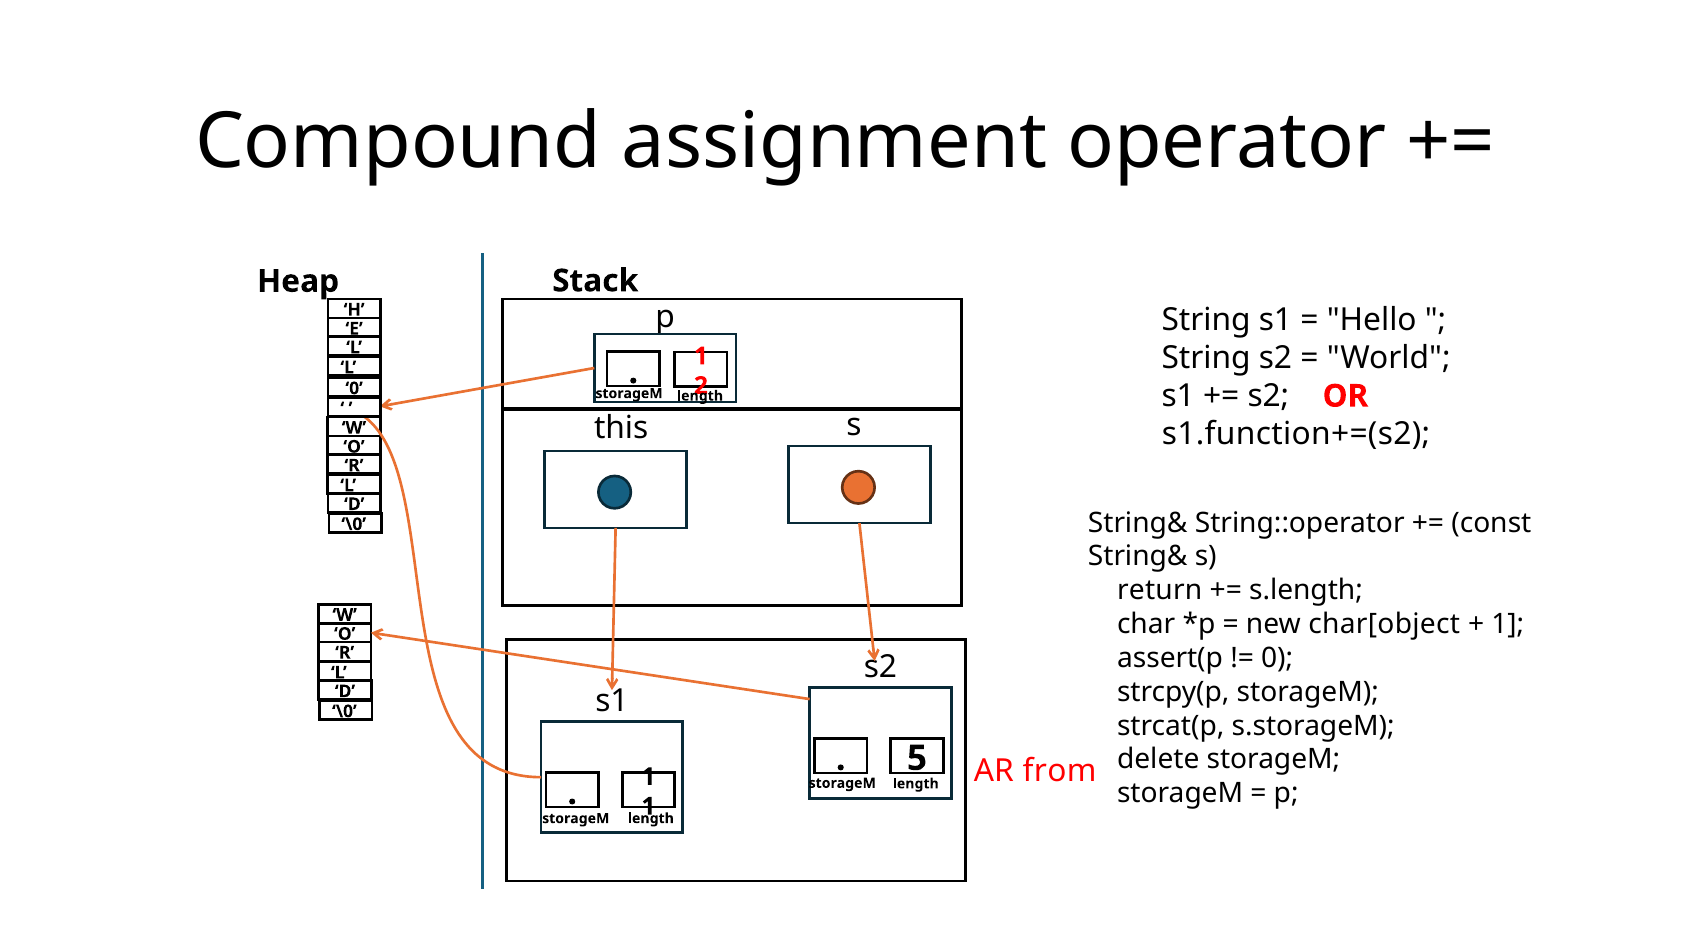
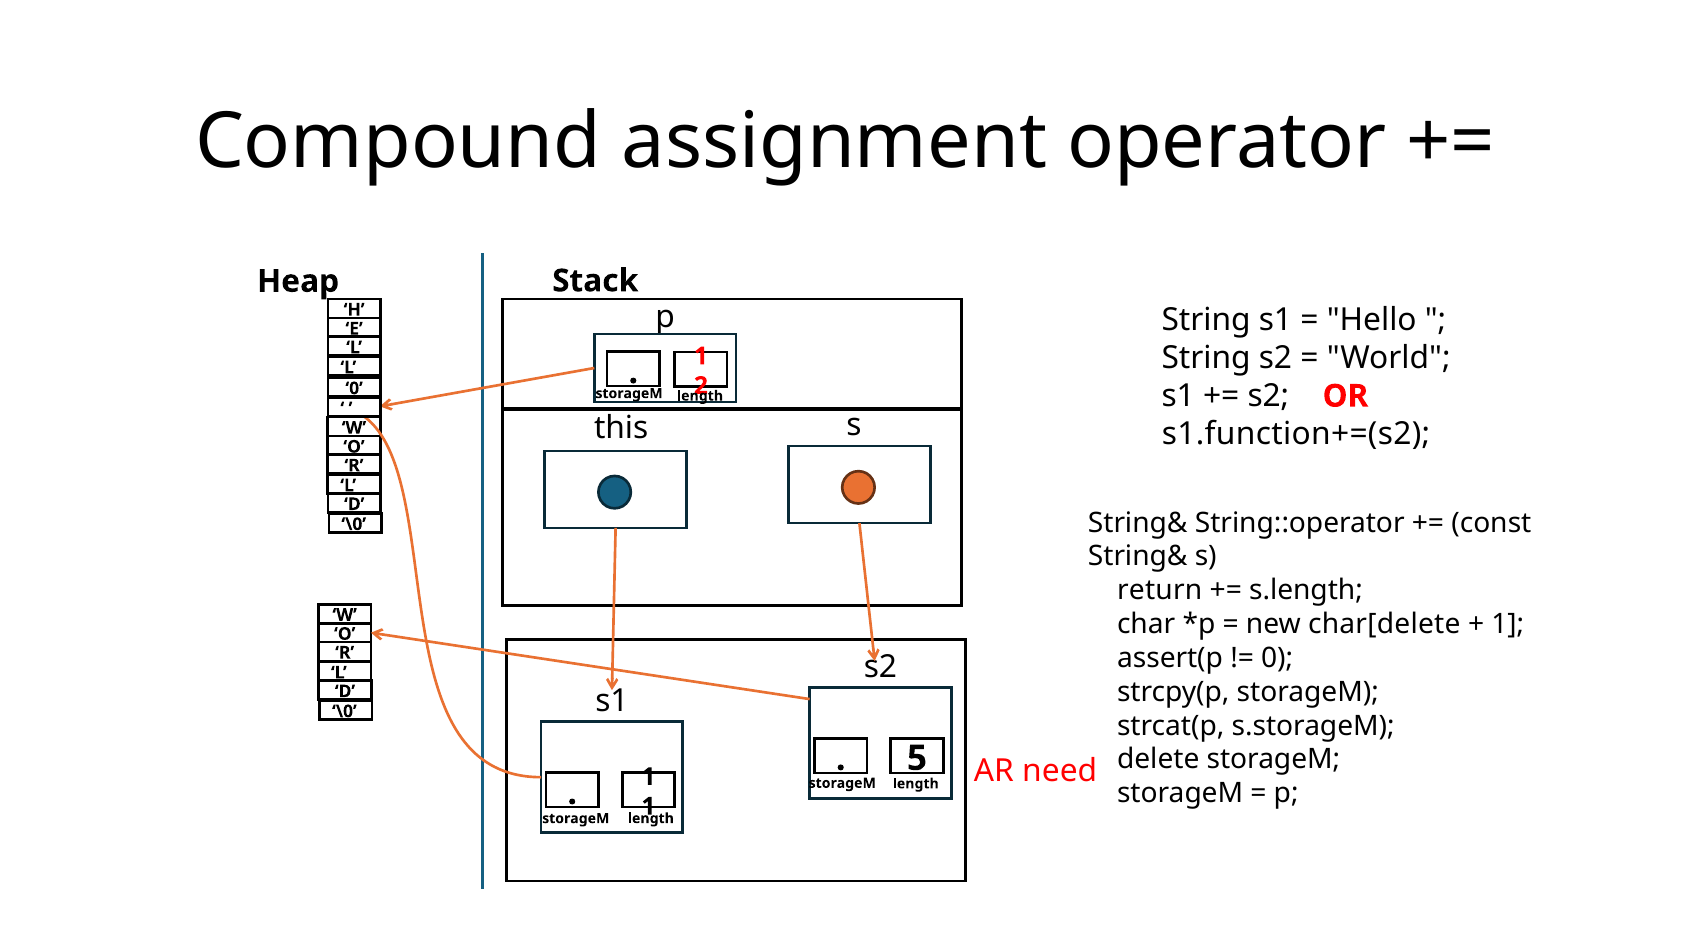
char[object: char[object -> char[delete (1384, 624)
from: from -> need (1060, 770)
